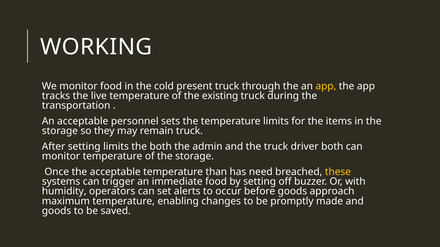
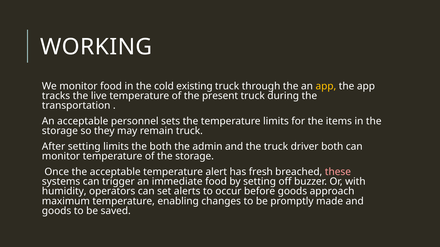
present: present -> existing (194, 86)
existing: existing -> present (220, 96)
than: than -> alert (216, 172)
need: need -> fresh (261, 172)
these colour: yellow -> pink (338, 172)
